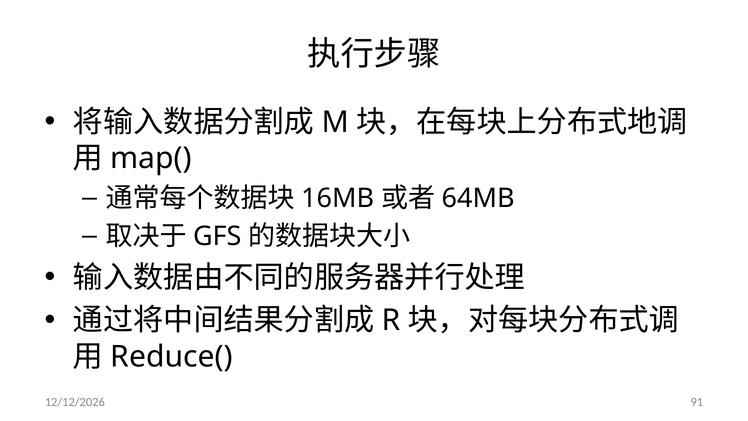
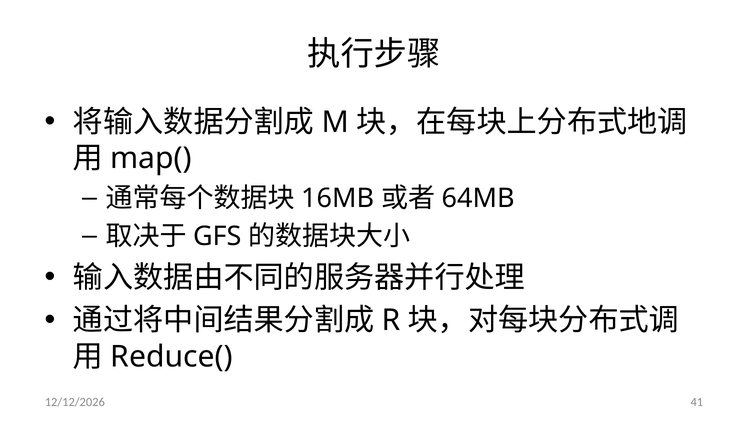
91: 91 -> 41 (697, 402)
